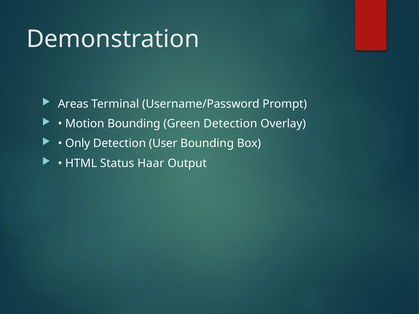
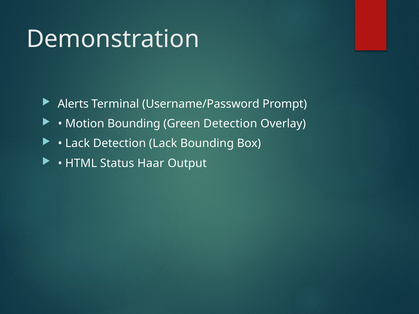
Areas: Areas -> Alerts (73, 104)
Only: Only -> Lack (78, 144)
Detection User: User -> Lack (163, 144)
